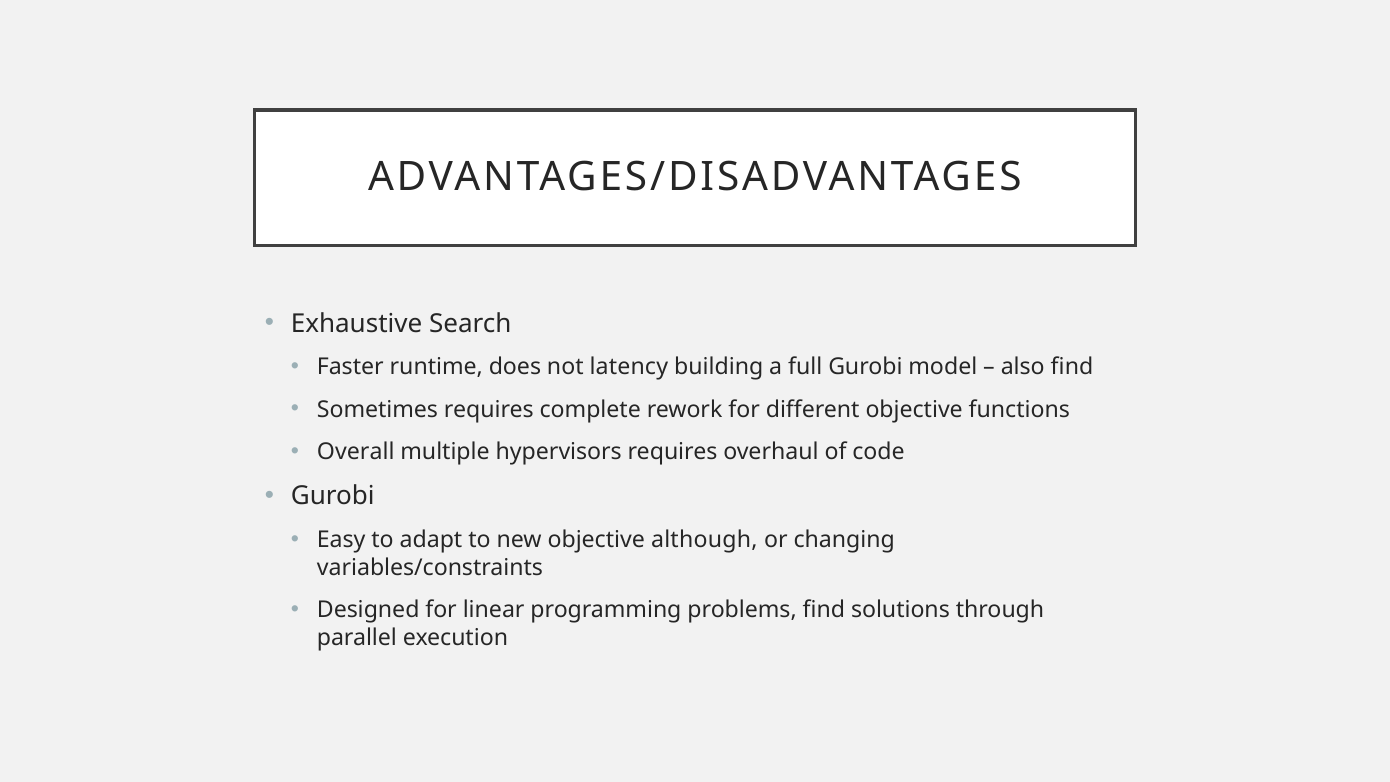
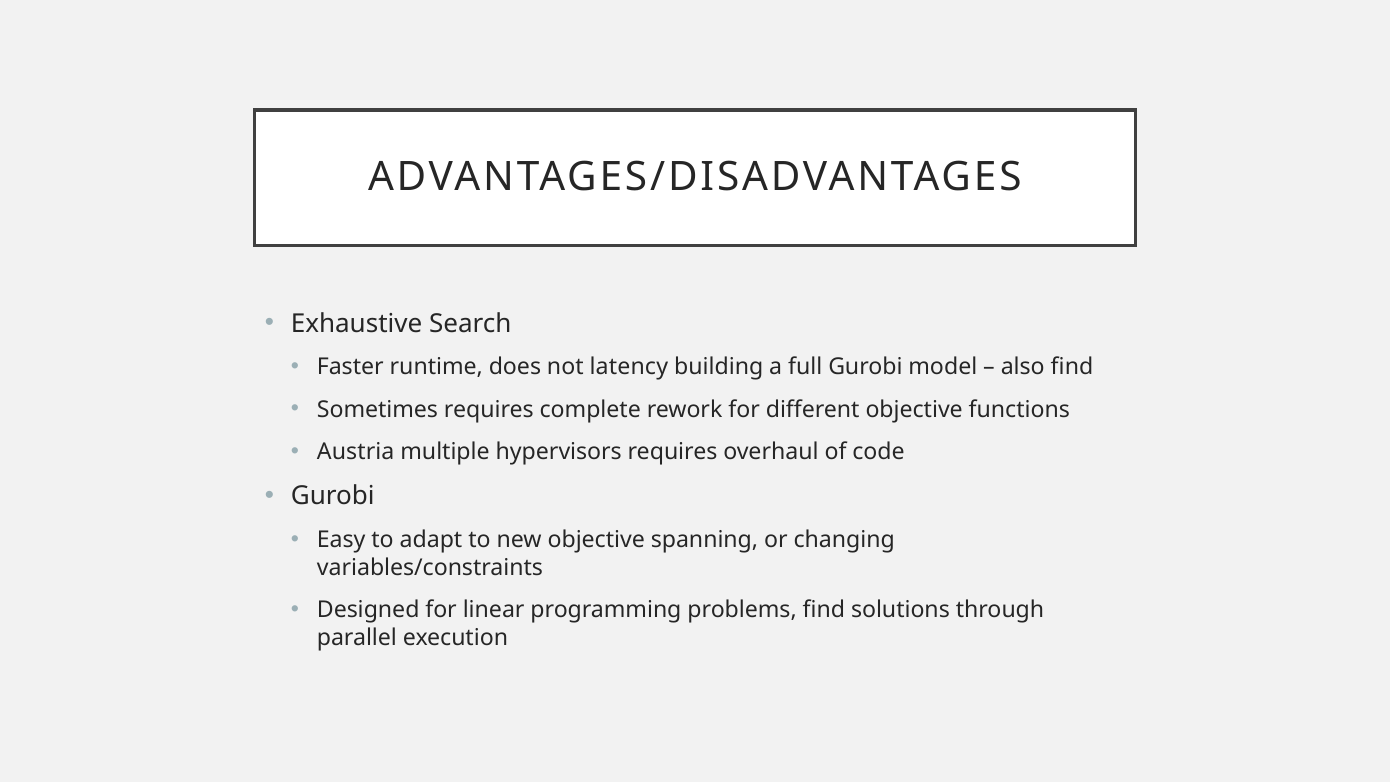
Overall: Overall -> Austria (356, 452)
although: although -> spanning (704, 540)
